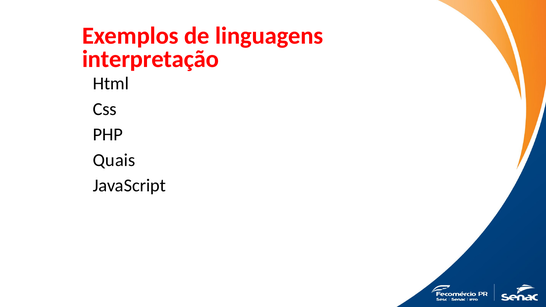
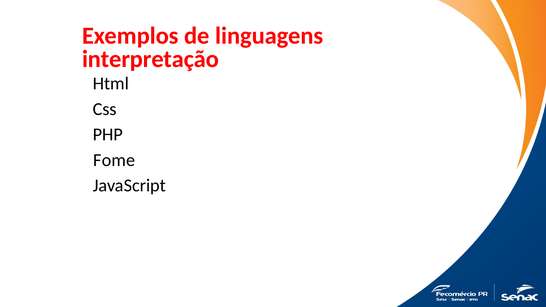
Quais: Quais -> Fome (114, 160)
